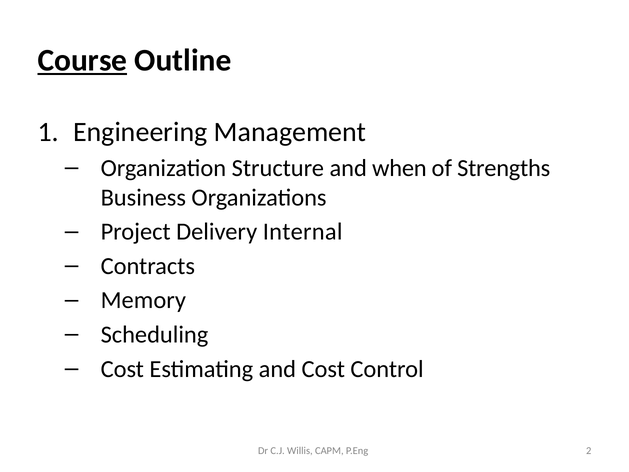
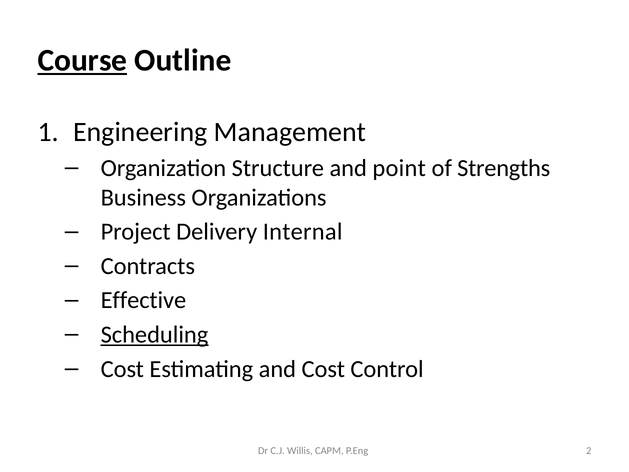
when: when -> point (399, 168)
Memory: Memory -> Effective (143, 300)
Scheduling underline: none -> present (154, 335)
